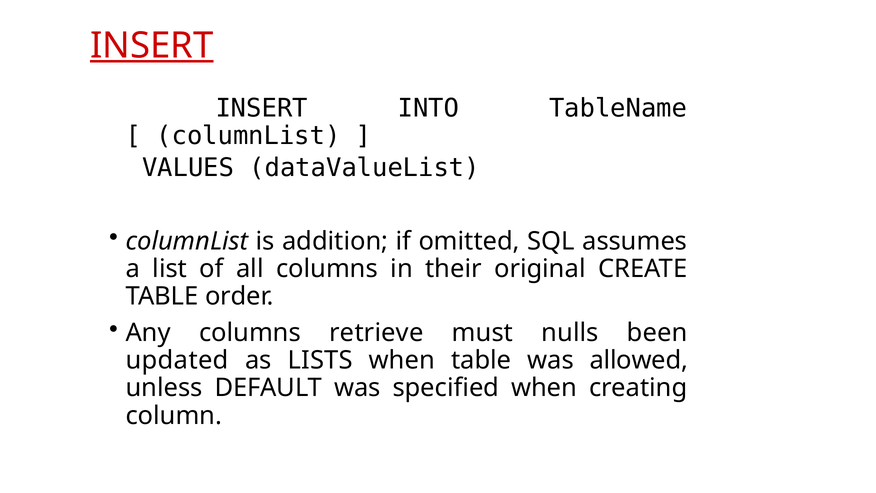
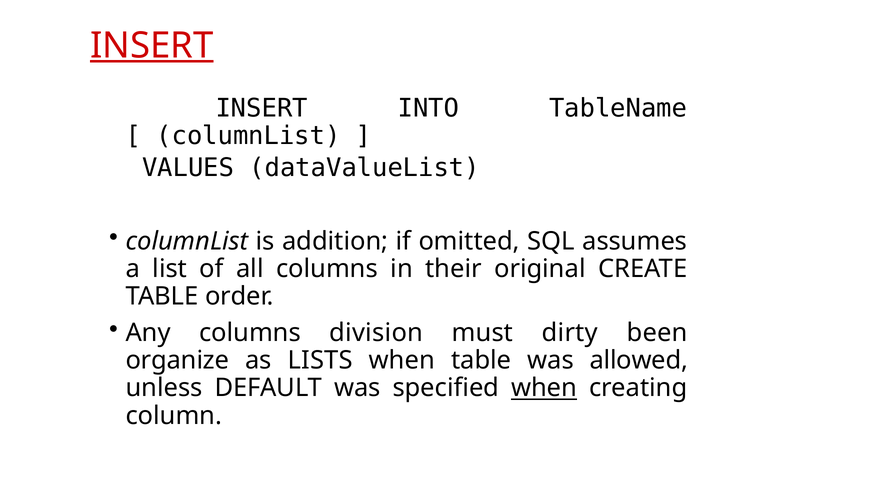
retrieve: retrieve -> division (376, 333)
nulls: nulls -> dirty (570, 333)
updated: updated -> organize (177, 360)
when underline: none -> present (544, 388)
